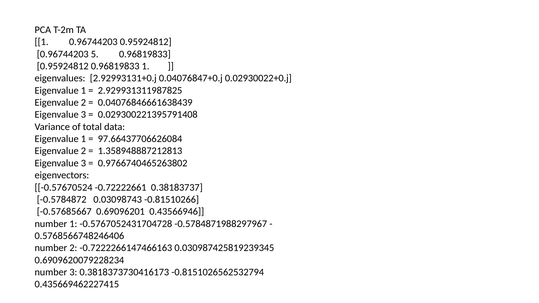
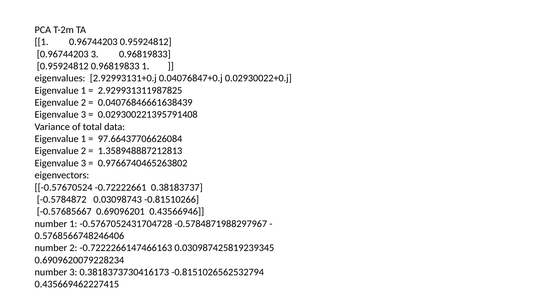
0.96744203 5: 5 -> 3 (95, 54)
